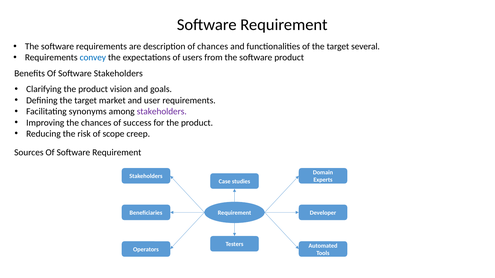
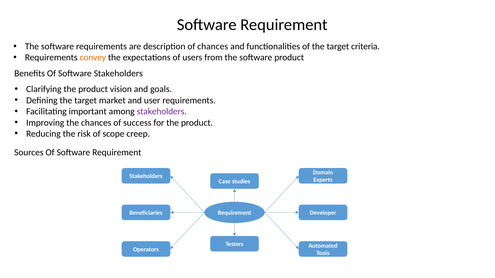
several: several -> criteria (366, 47)
convey colour: blue -> orange (93, 58)
synonyms: synonyms -> important (88, 112)
